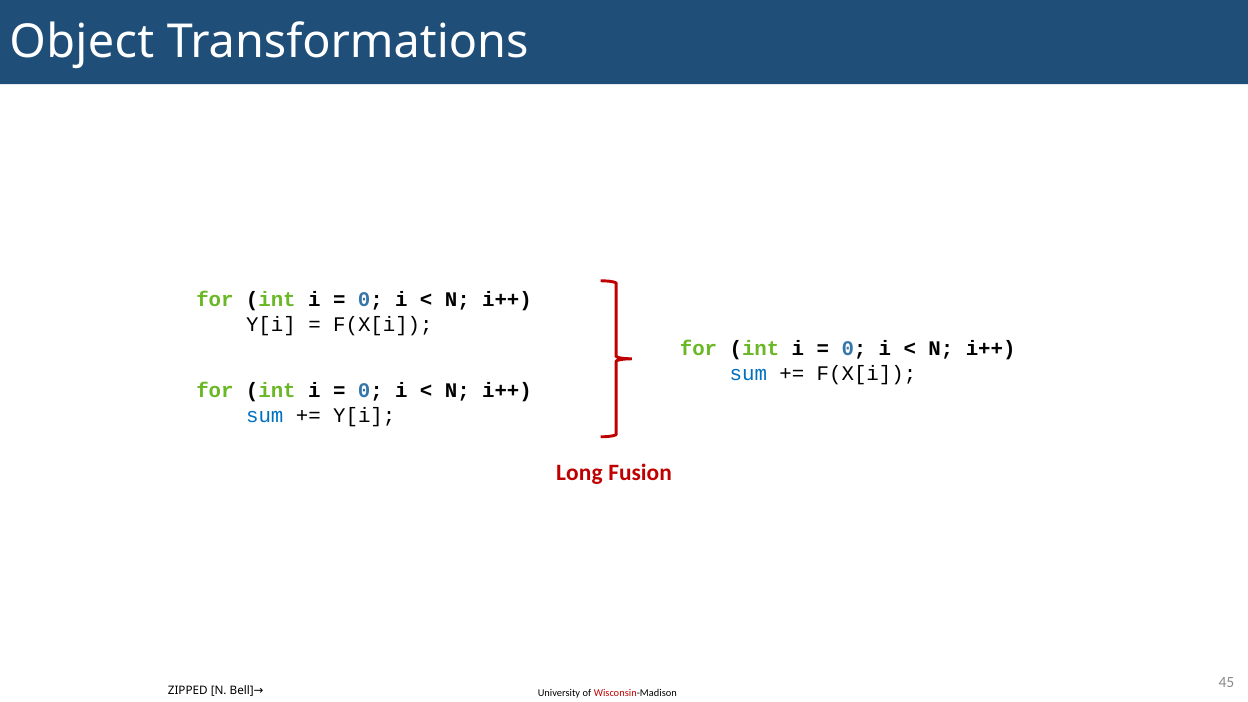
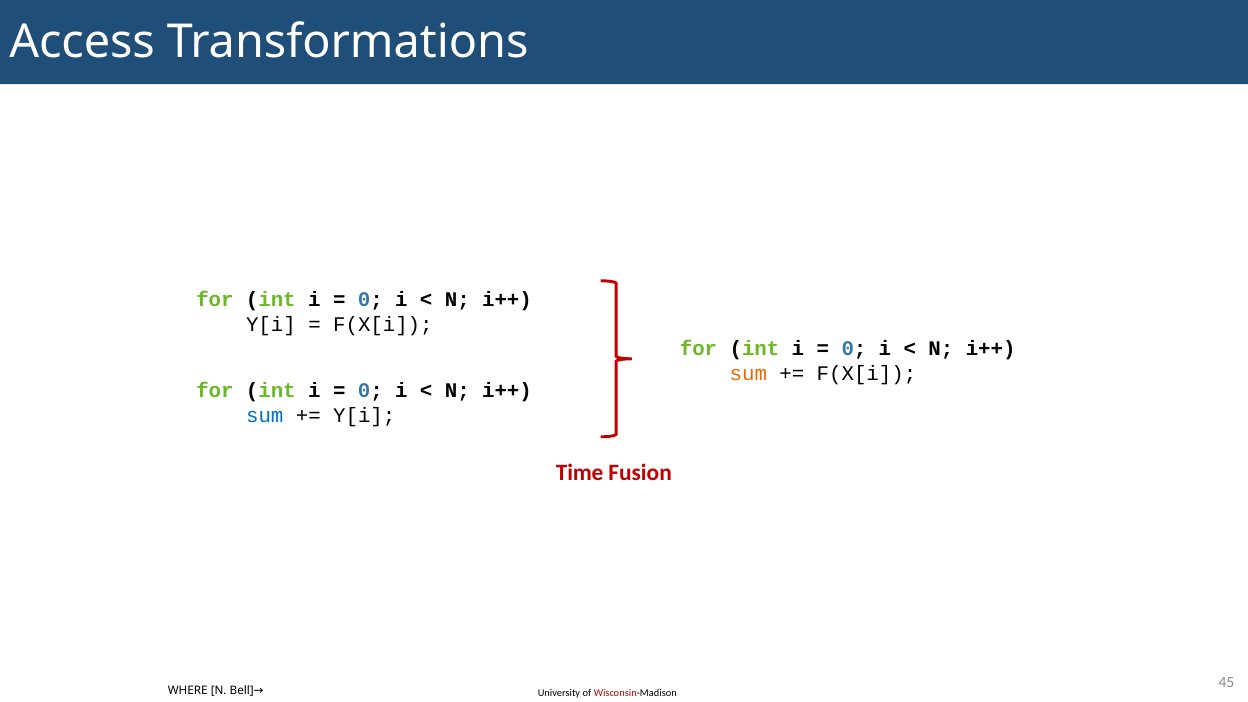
Object: Object -> Access (82, 42)
sum colour: blue -> orange (748, 374)
Long: Long -> Time (580, 473)
ZIPPED: ZIPPED -> WHERE (188, 691)
